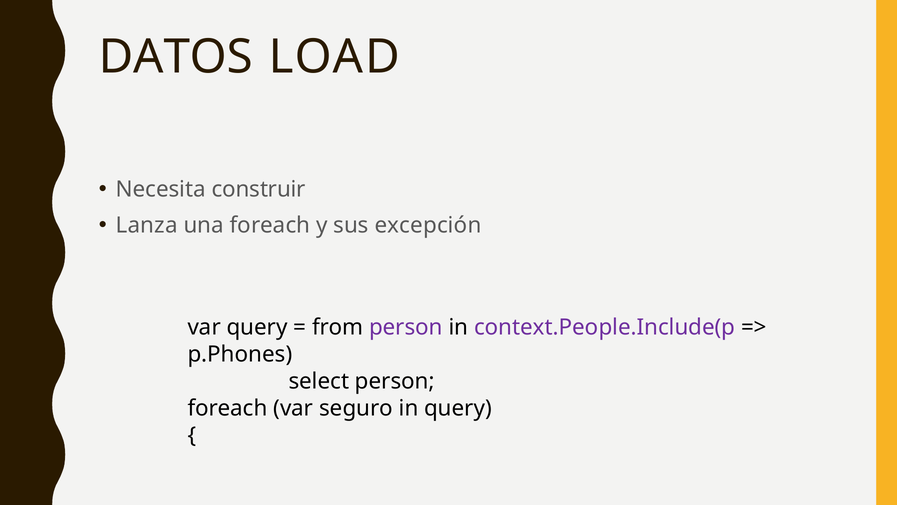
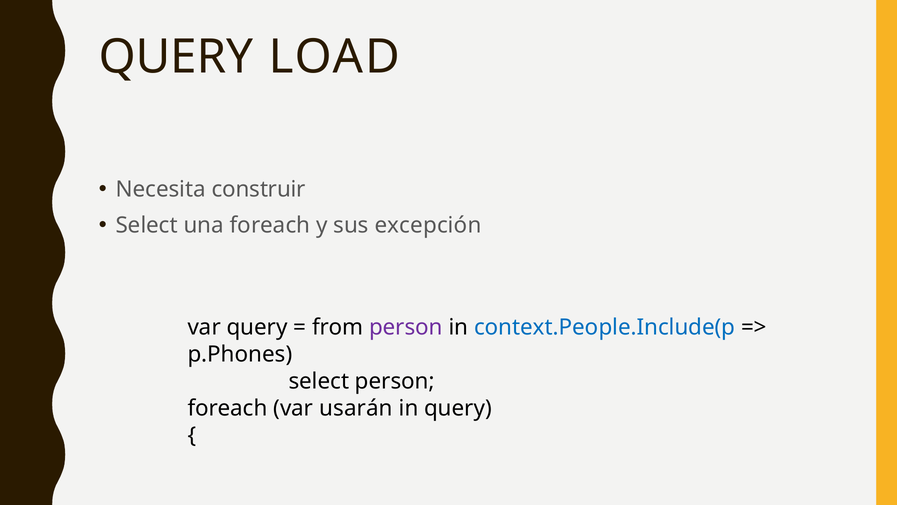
DATOS: DATOS -> QUERY (176, 57)
Lanza: Lanza -> Select (147, 225)
context.People.Include(p colour: purple -> blue (605, 327)
seguro: seguro -> usarán (356, 408)
